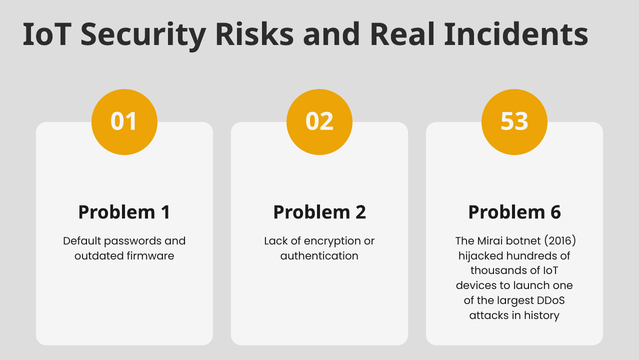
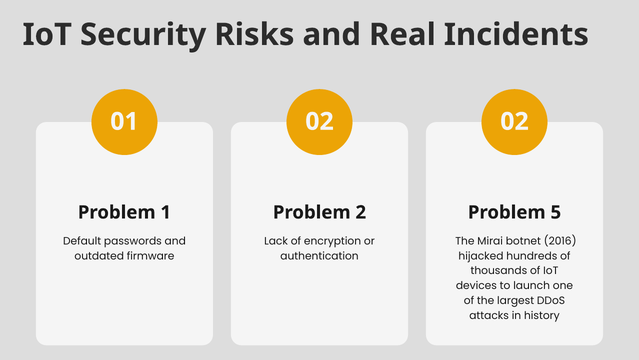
02 53: 53 -> 02 (514, 121)
6: 6 -> 5 (556, 212)
